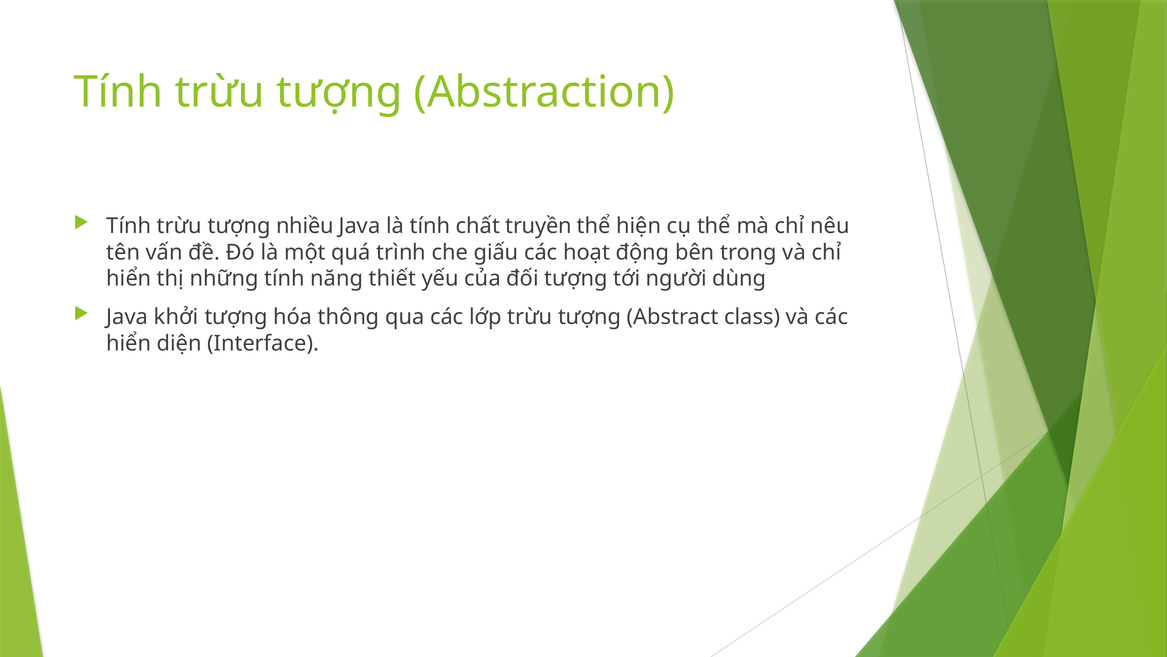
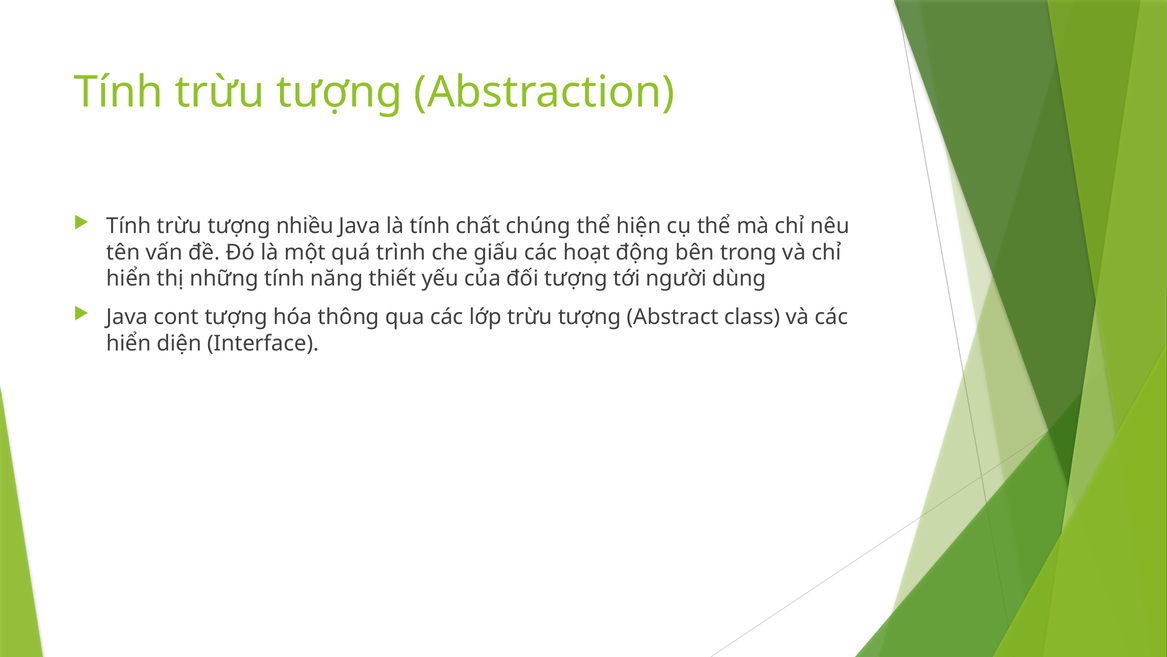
truyền: truyền -> chúng (538, 226)
khởi: khởi -> cont (176, 317)
